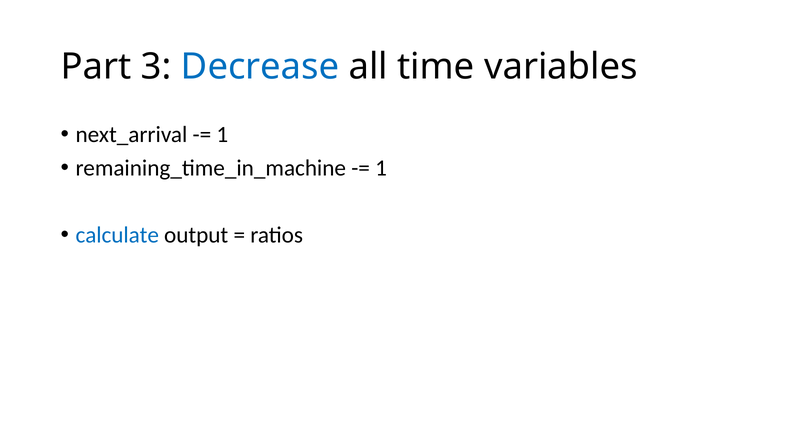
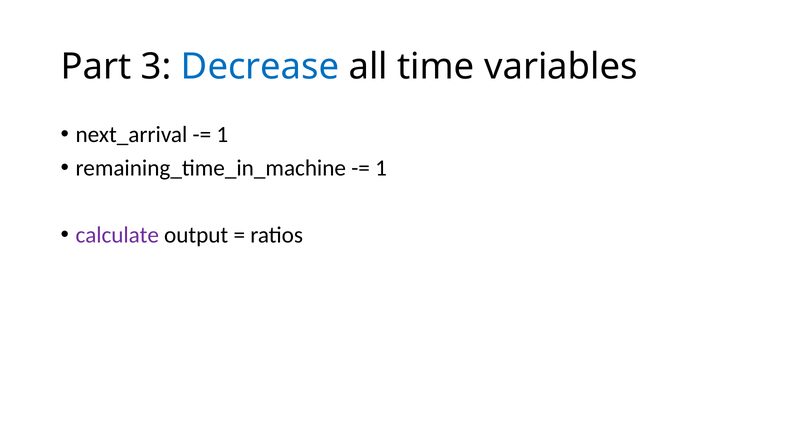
calculate colour: blue -> purple (117, 235)
